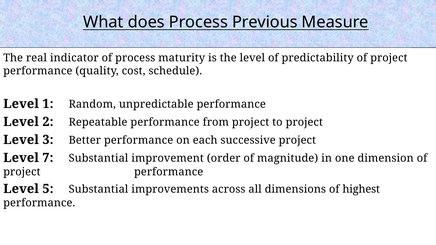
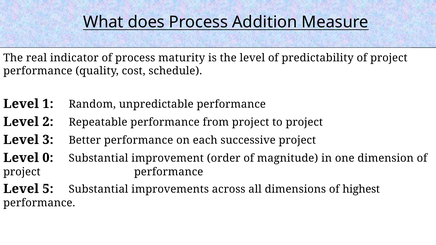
Previous: Previous -> Addition (265, 22)
7: 7 -> 0 (48, 158)
